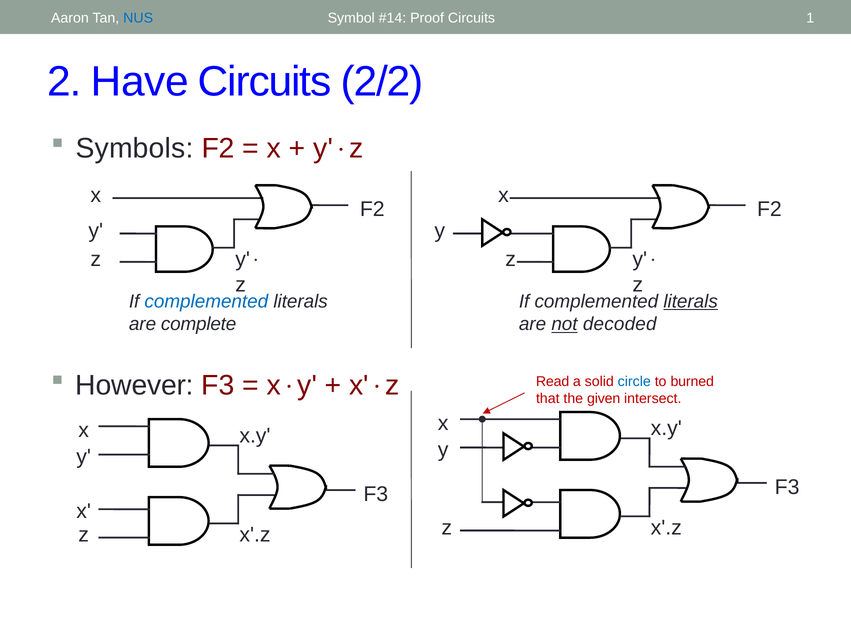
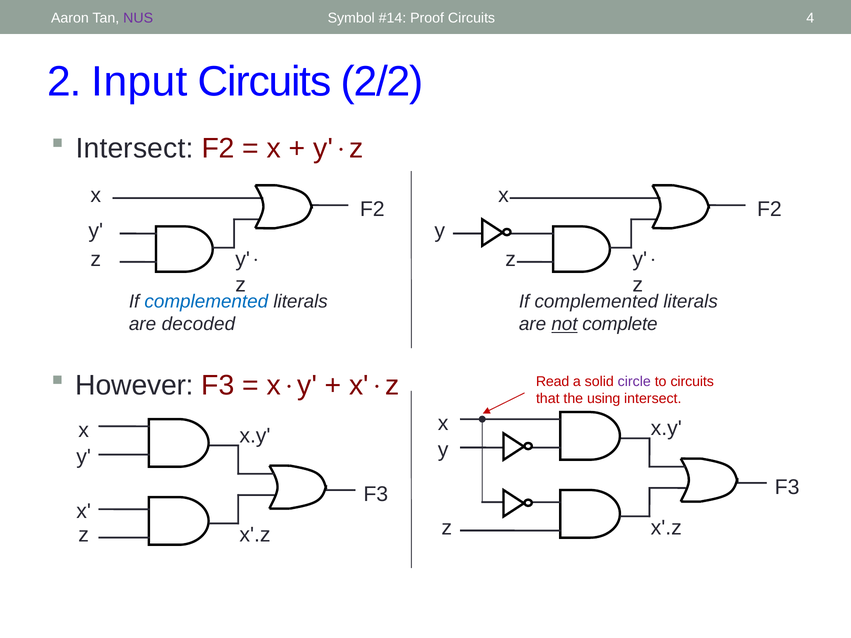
NUS colour: blue -> purple (138, 18)
1: 1 -> 4 (810, 18)
Have: Have -> Input (139, 82)
Symbols: Symbols -> Intersect (135, 149)
literals underline: present -> none (691, 301)
complete: complete -> decoded (198, 324)
decoded: decoded -> complete (620, 324)
circle colour: blue -> purple (634, 381)
to burned: burned -> circuits (692, 381)
given: given -> using (604, 399)
